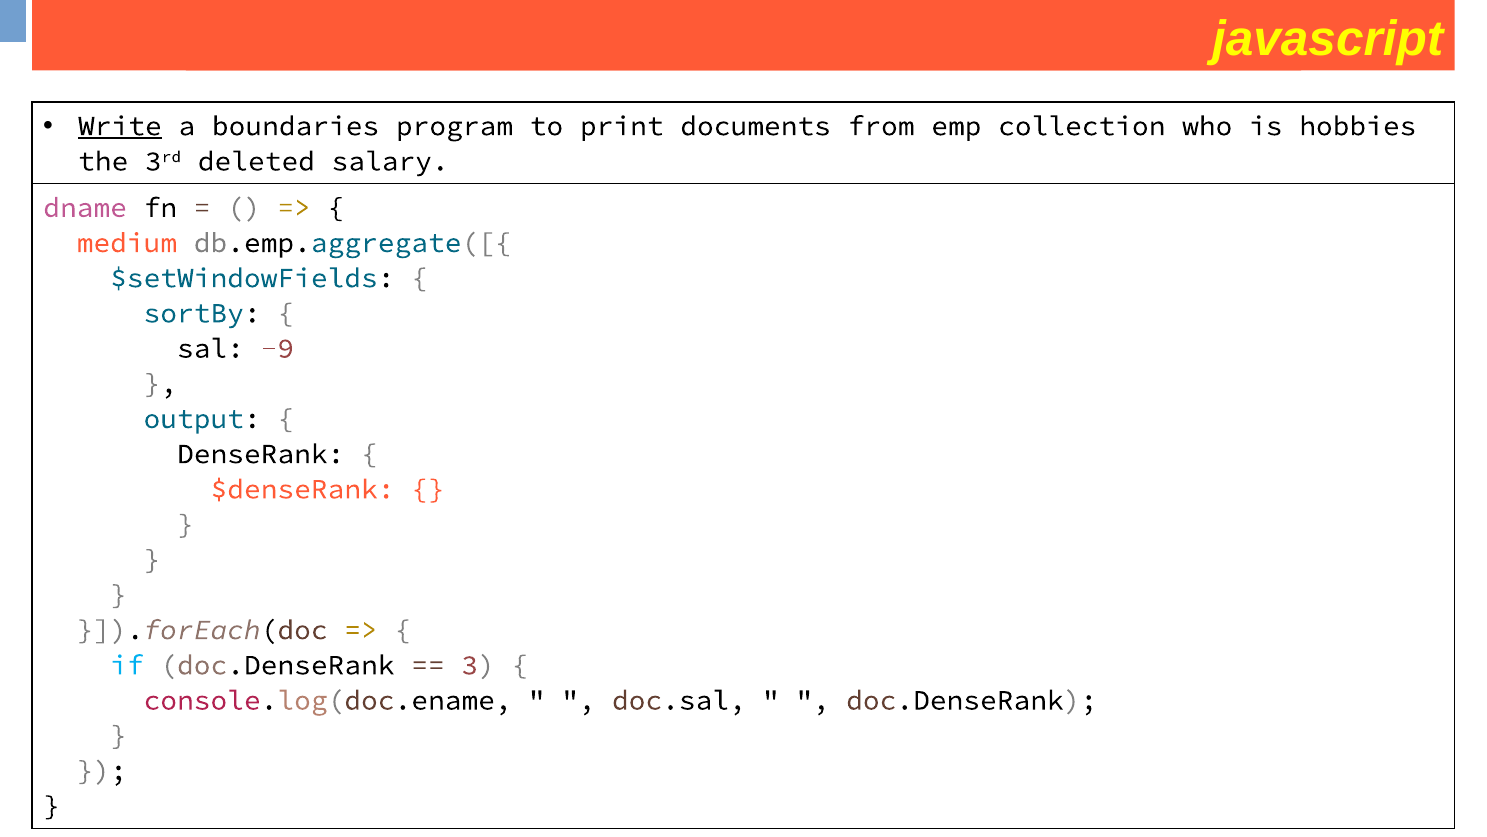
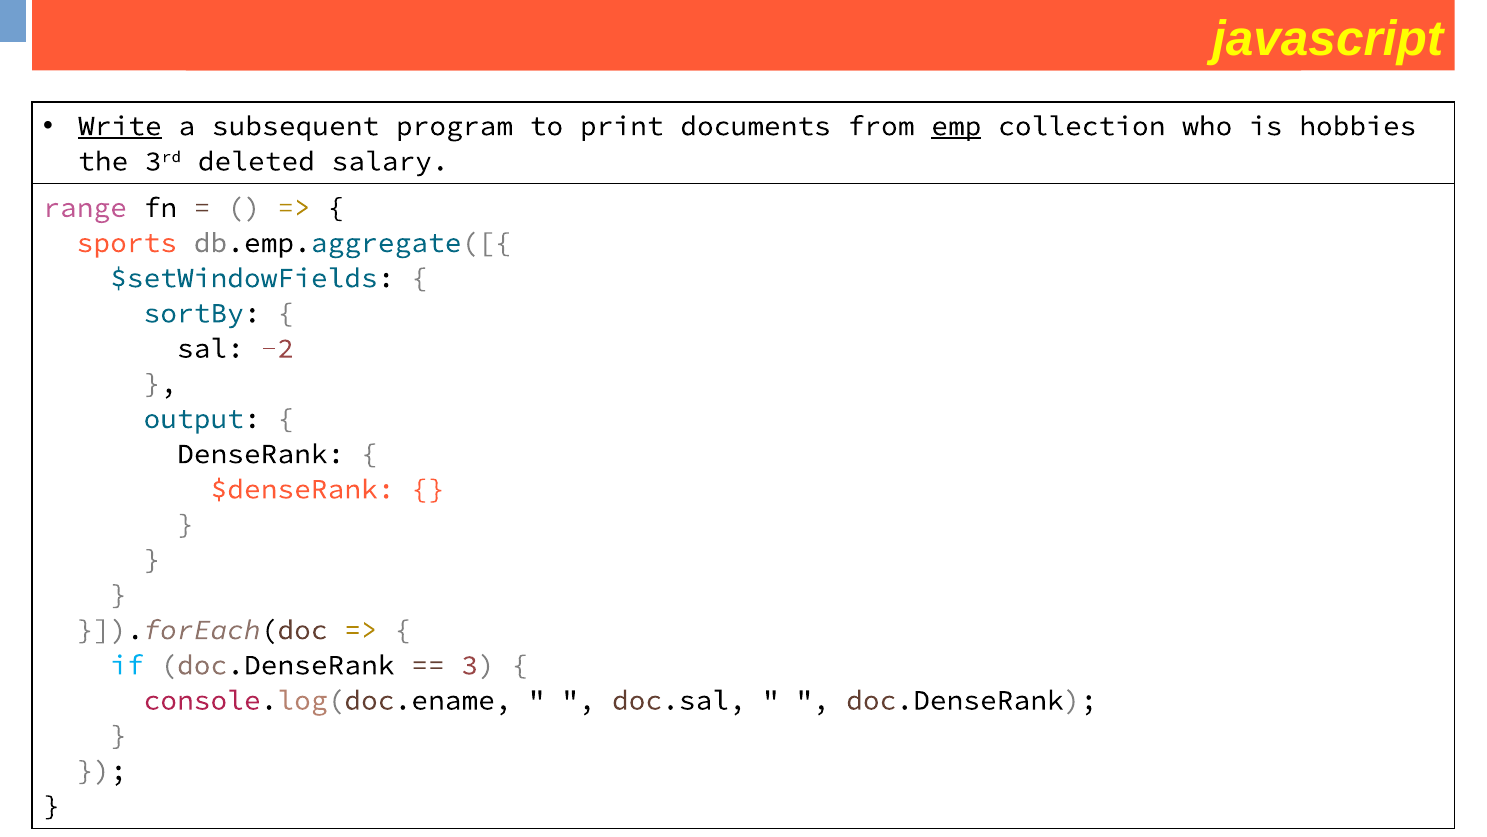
boundaries: boundaries -> subsequent (296, 126)
emp underline: none -> present (956, 126)
dname: dname -> range (85, 207)
medium: medium -> sports (127, 243)
-9: -9 -> -2 (277, 348)
